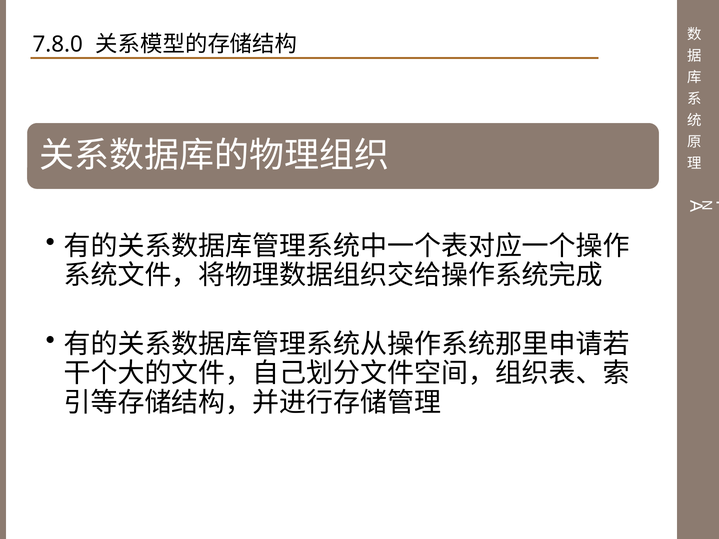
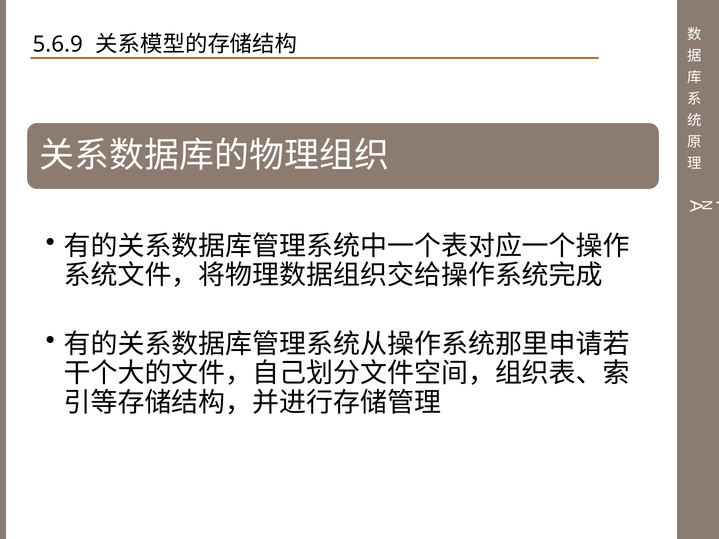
7.8.0: 7.8.0 -> 5.6.9 (58, 45)
